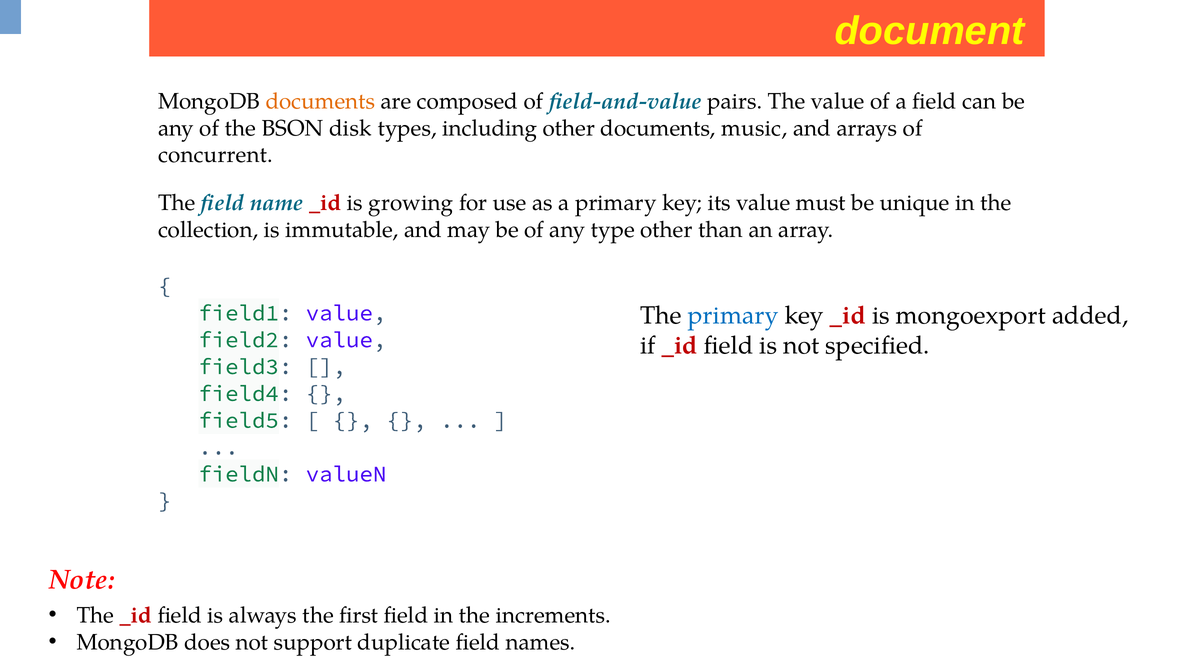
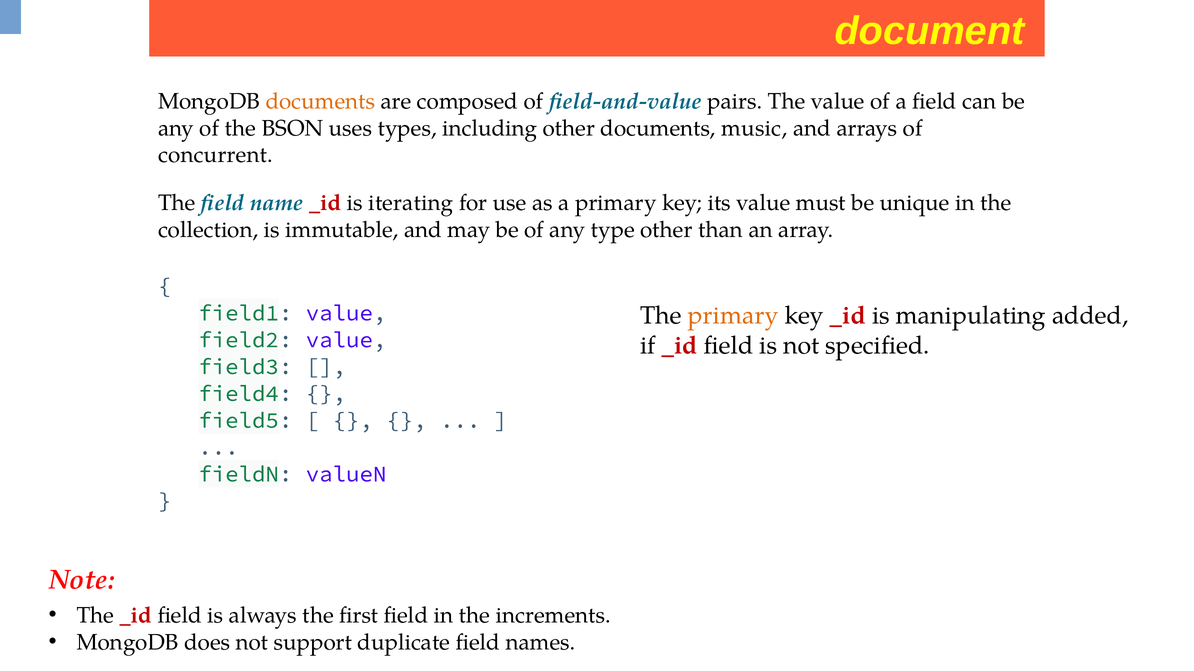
disk: disk -> uses (350, 128)
growing: growing -> iterating (411, 203)
primary colour: blue -> orange (733, 316)
mongoexport: mongoexport -> manipulating (971, 316)
